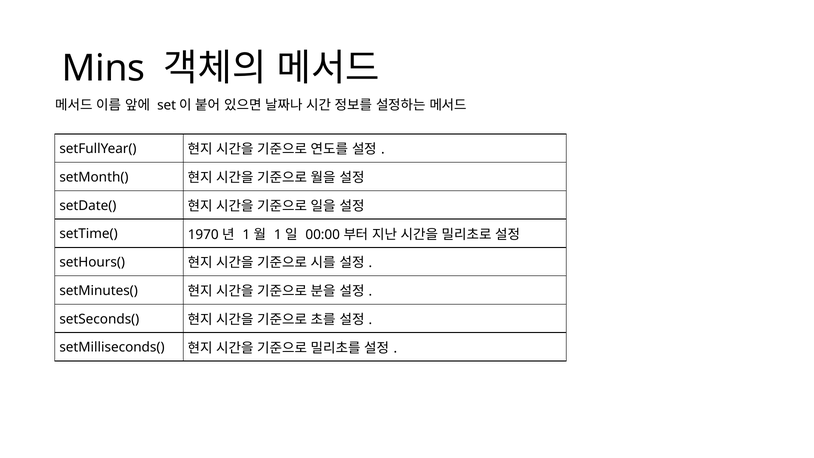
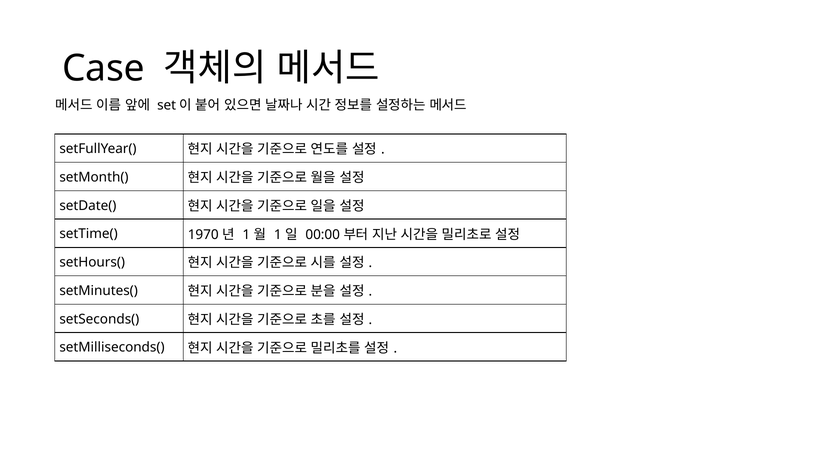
Mins: Mins -> Case (103, 68)
